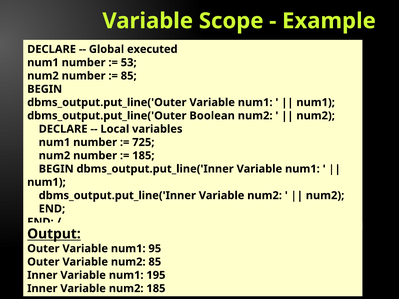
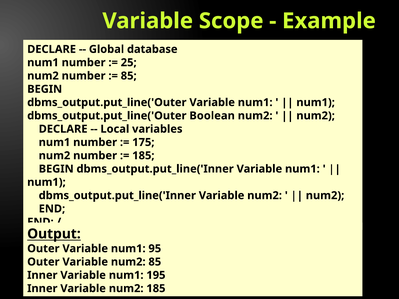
executed: executed -> database (152, 49)
53: 53 -> 25 (129, 63)
725: 725 -> 175 (143, 142)
